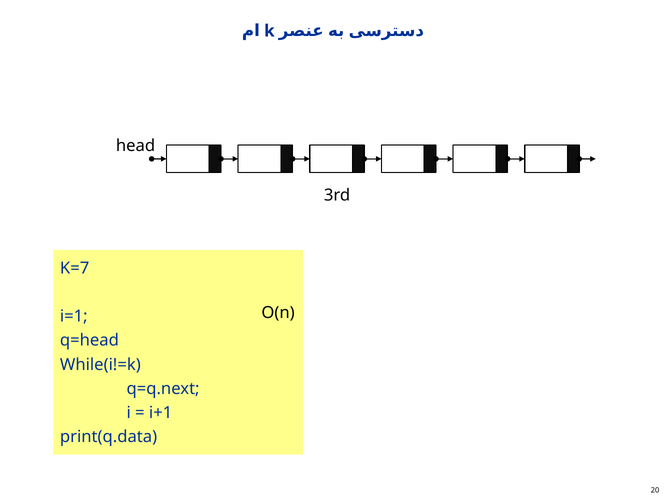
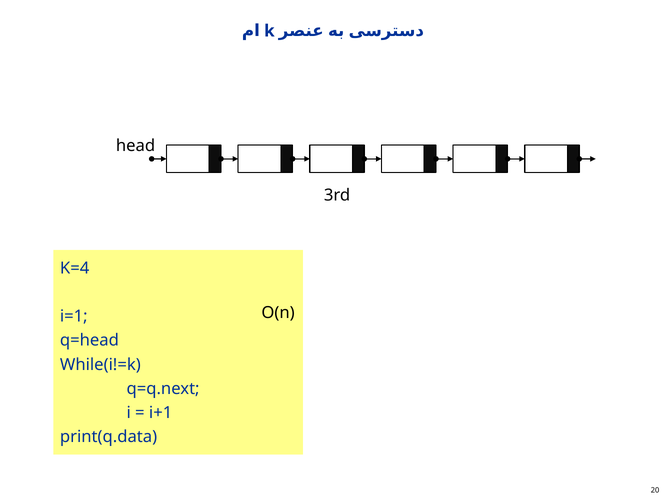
K=7: K=7 -> K=4 (75, 269)
